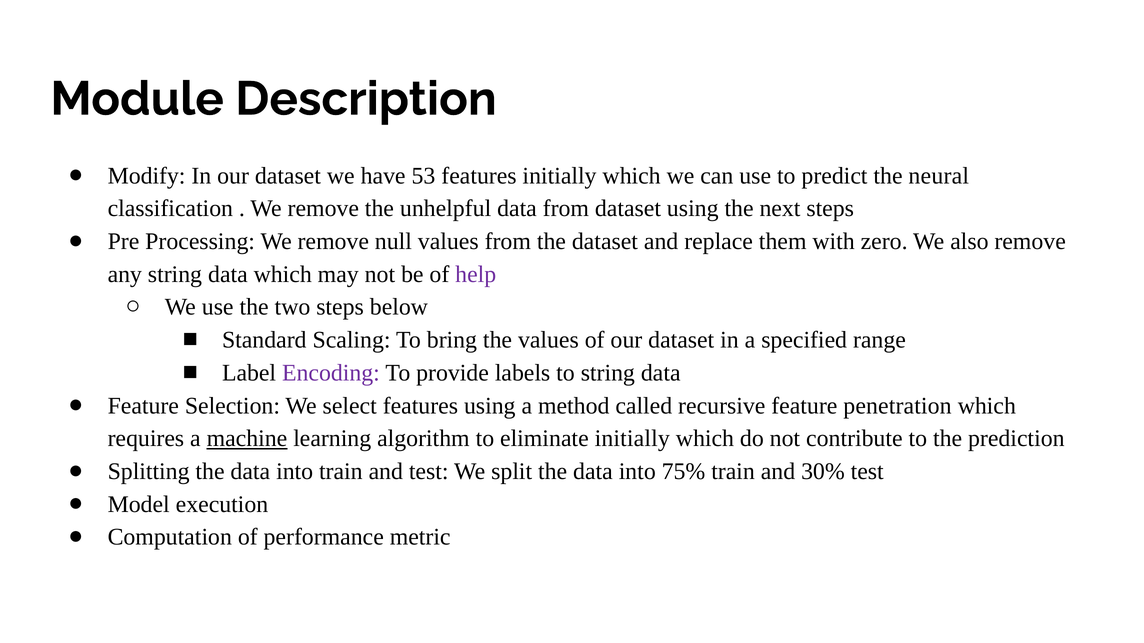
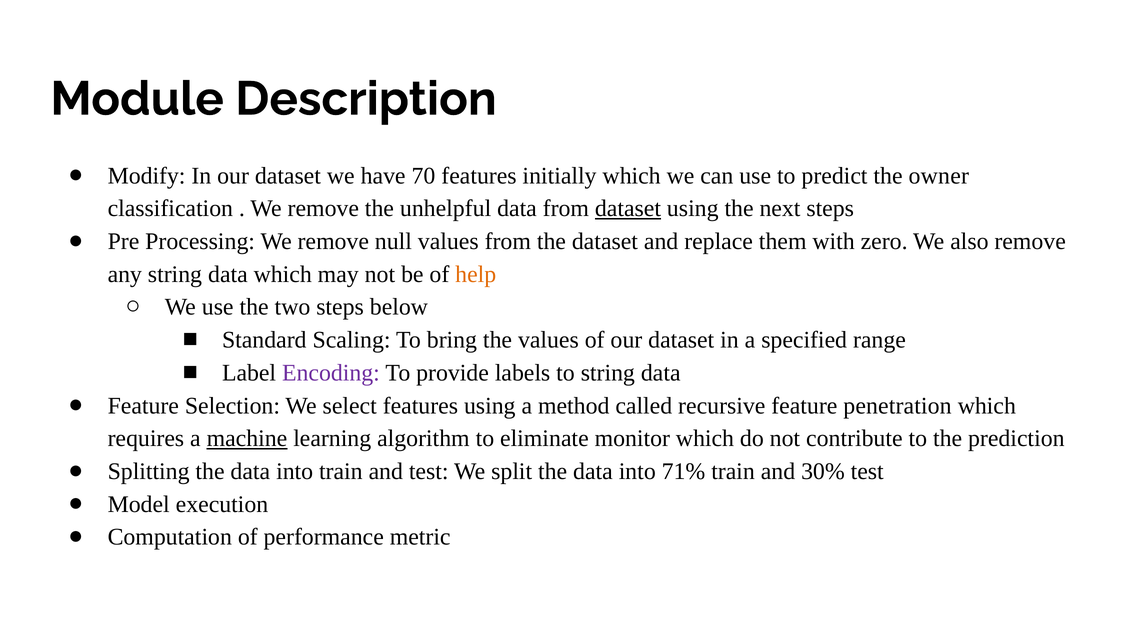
53: 53 -> 70 (423, 176)
neural: neural -> owner (939, 176)
dataset underline: none -> present (628, 209)
help colour: purple -> orange (476, 274)
eliminate initially: initially -> monitor (632, 439)
75%: 75% -> 71% (683, 472)
